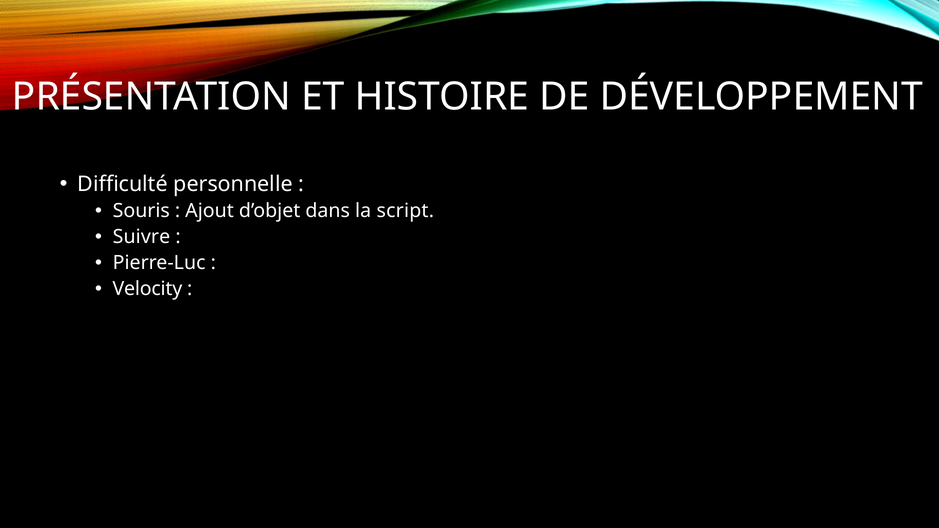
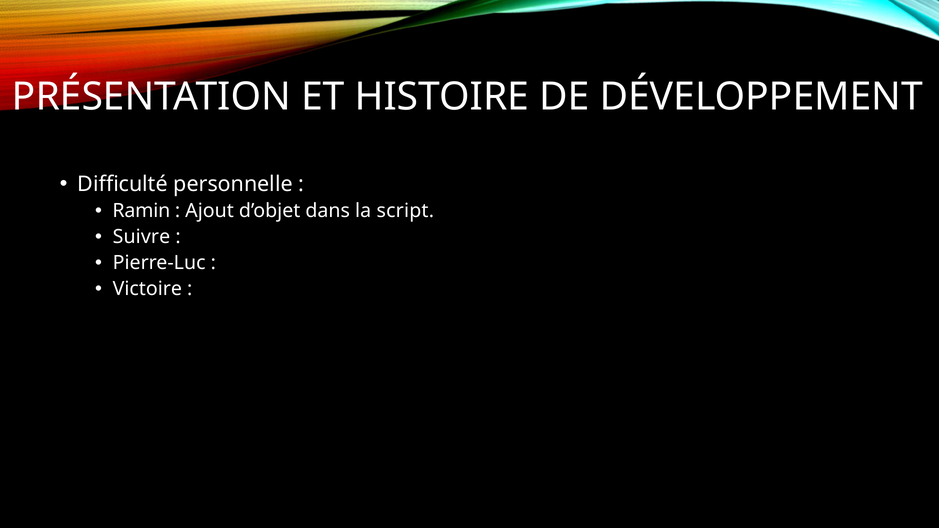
Souris: Souris -> Ramin (141, 211)
Velocity: Velocity -> Victoire (147, 289)
